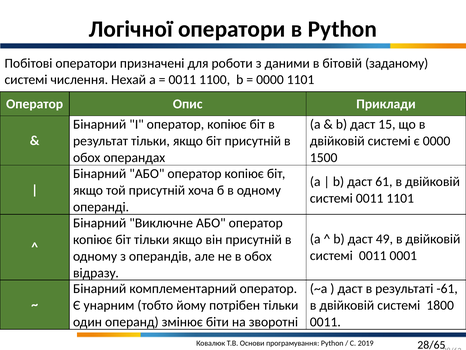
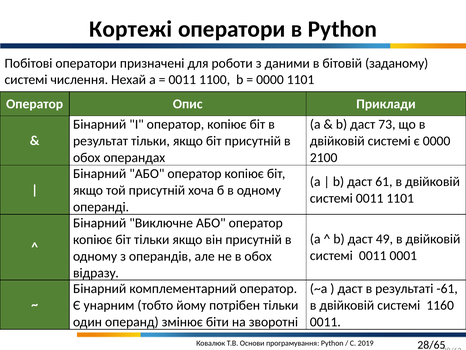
Логічної: Логічної -> Кортежі (131, 29)
15: 15 -> 73 (387, 124)
1500: 1500 -> 2100 (324, 158)
1800: 1800 -> 1160 (440, 305)
